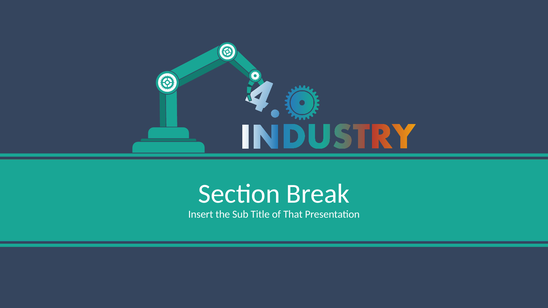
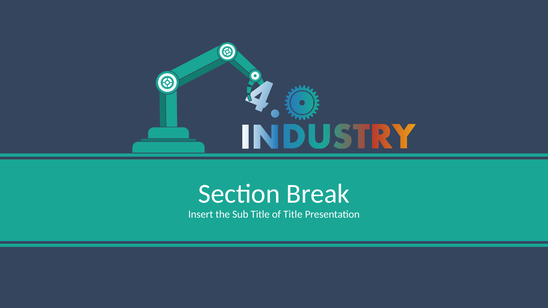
of That: That -> Title (293, 214)
